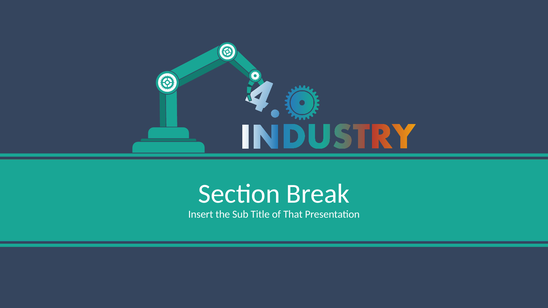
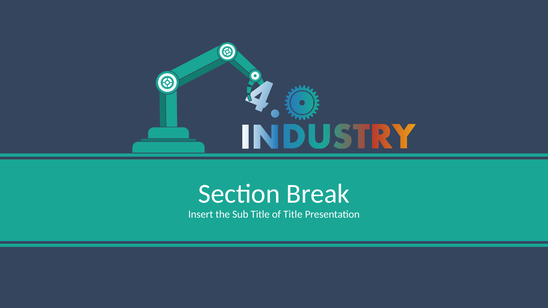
of That: That -> Title (293, 214)
